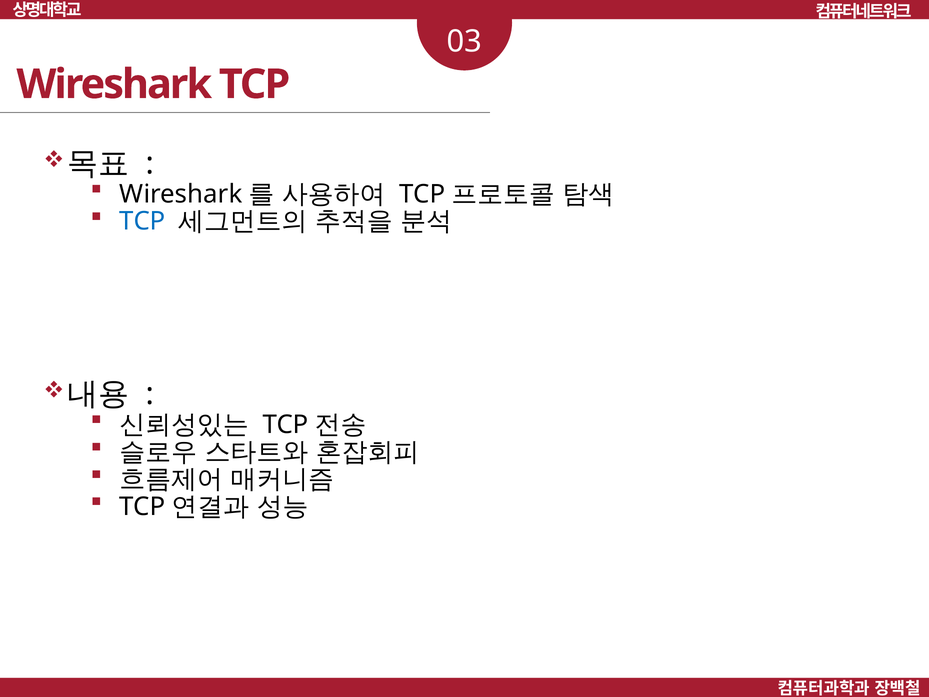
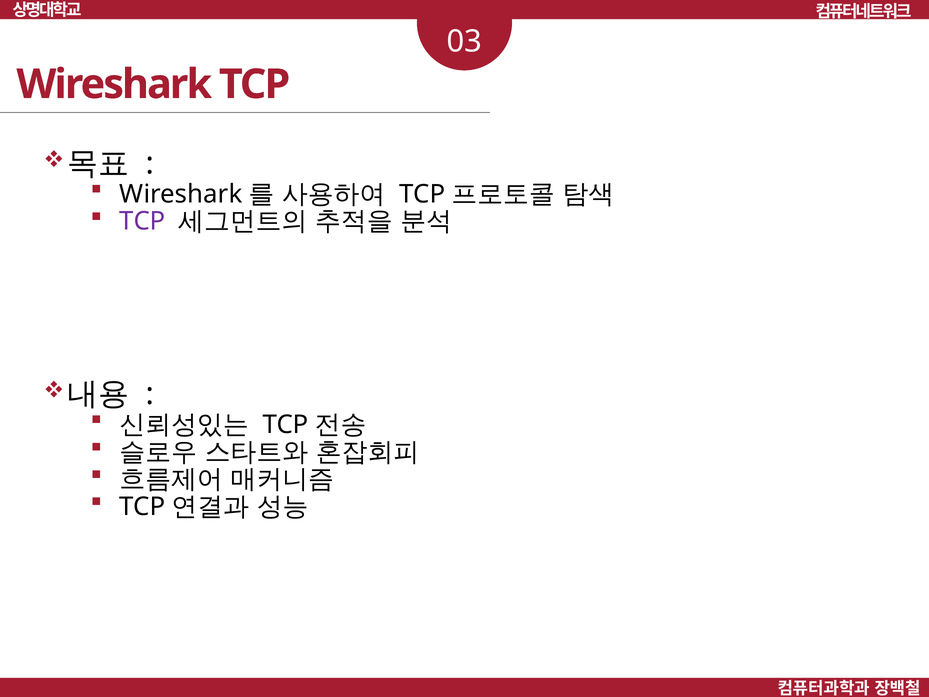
TCP colour: blue -> purple (142, 221)
